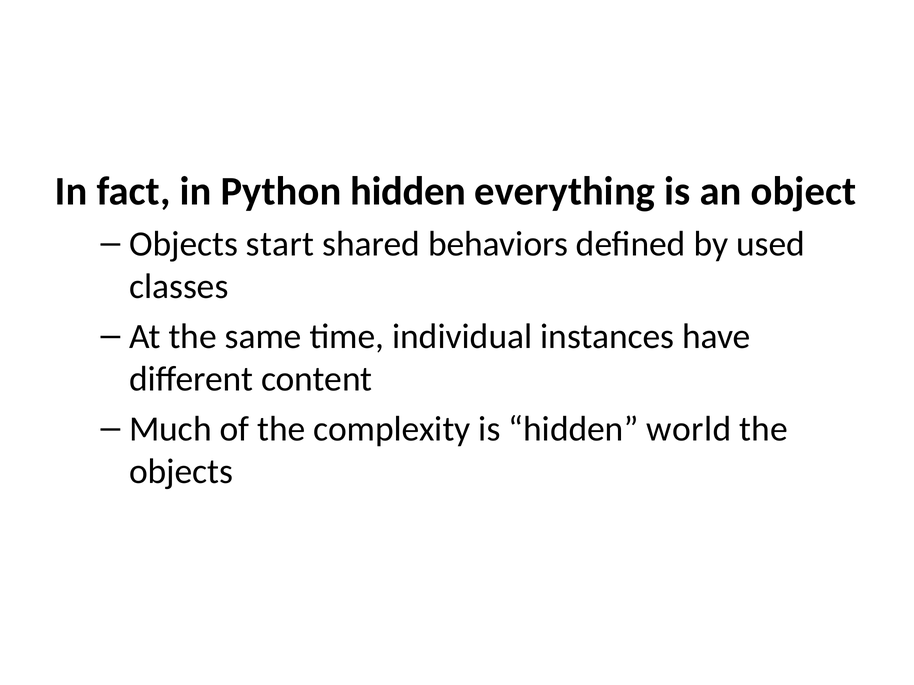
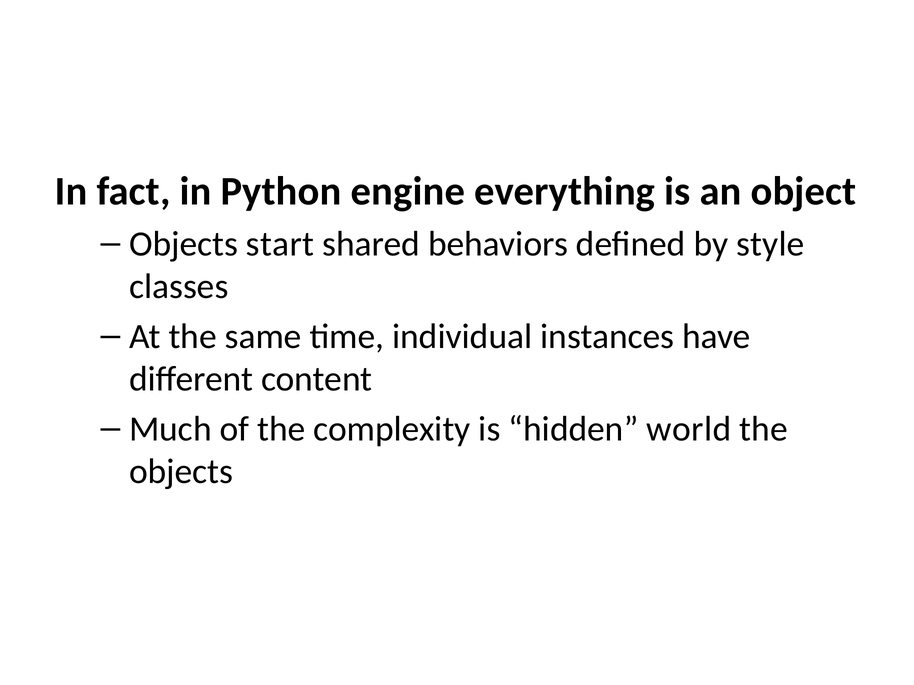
Python hidden: hidden -> engine (408, 192)
used: used -> style (770, 244)
